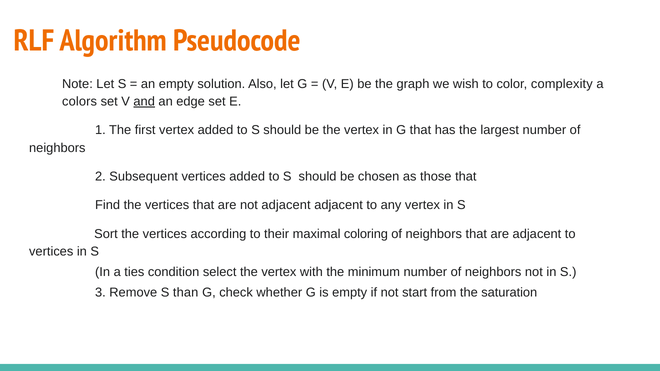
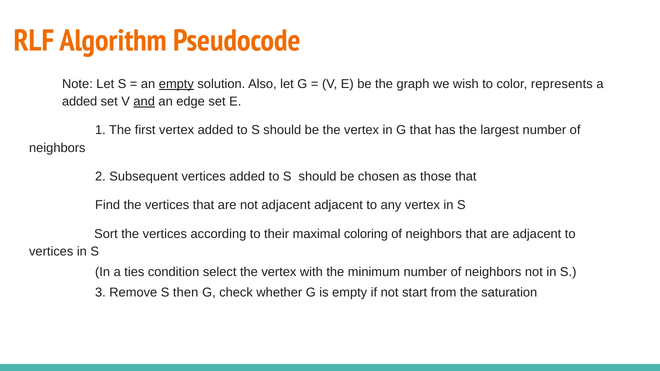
empty underline: none -> present (176, 84)
complexity: complexity -> represents (562, 84)
colors: colors -> added (80, 102)
than: than -> then (186, 293)
